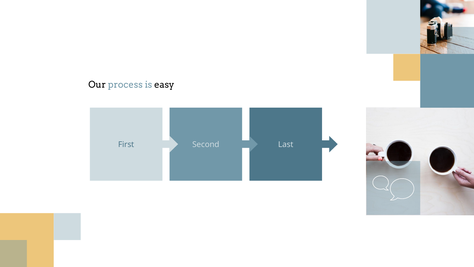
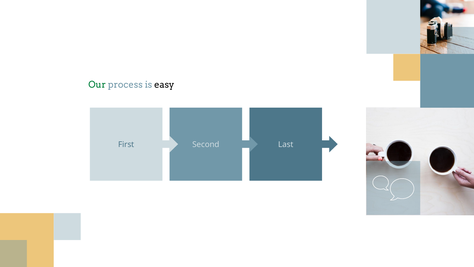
Our colour: black -> green (97, 85)
